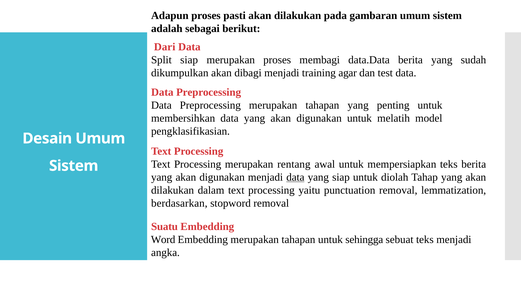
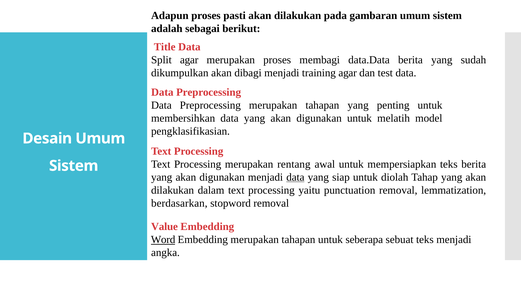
Dari: Dari -> Title (165, 47)
Split siap: siap -> agar (189, 60)
Suatu: Suatu -> Value (164, 227)
Word underline: none -> present (163, 240)
sehingga: sehingga -> seberapa (364, 240)
